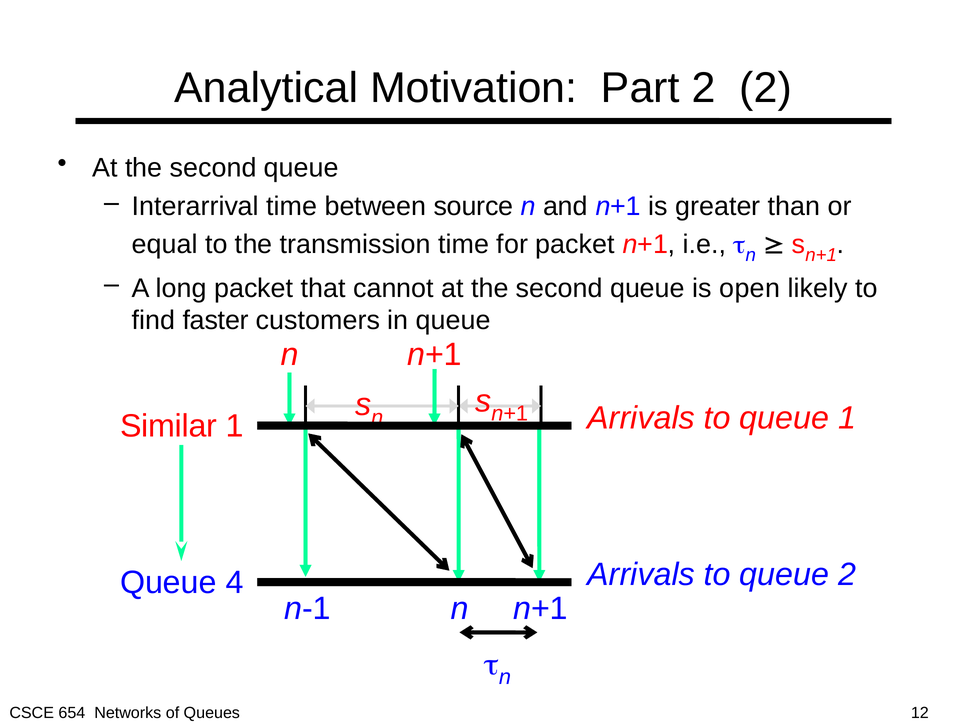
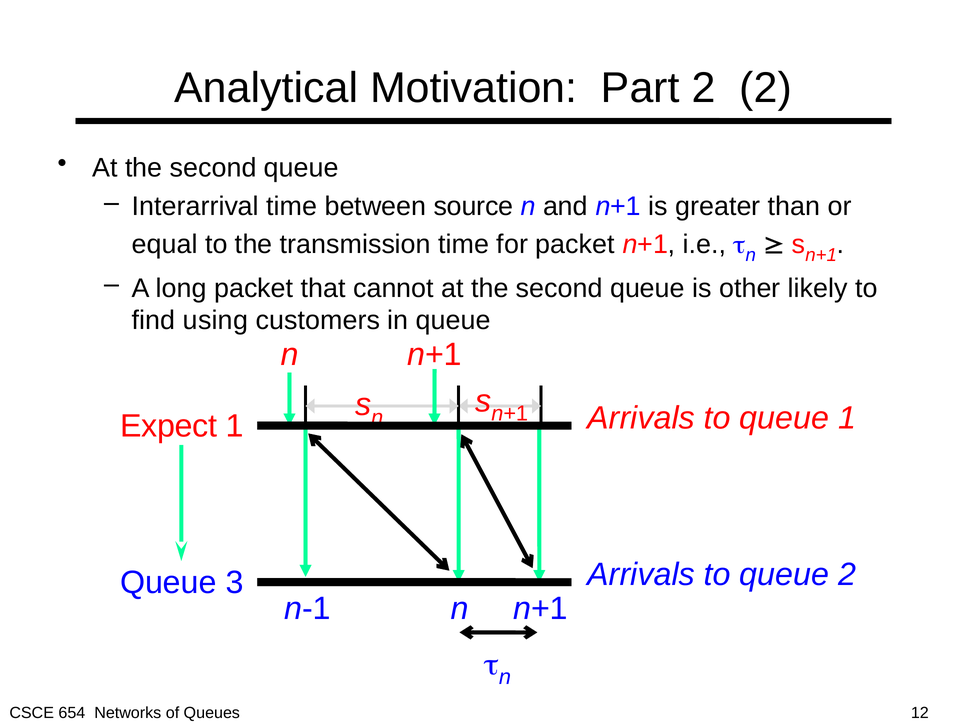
open: open -> other (750, 288)
faster: faster -> using (215, 320)
Similar: Similar -> Expect (169, 426)
4: 4 -> 3 (235, 582)
